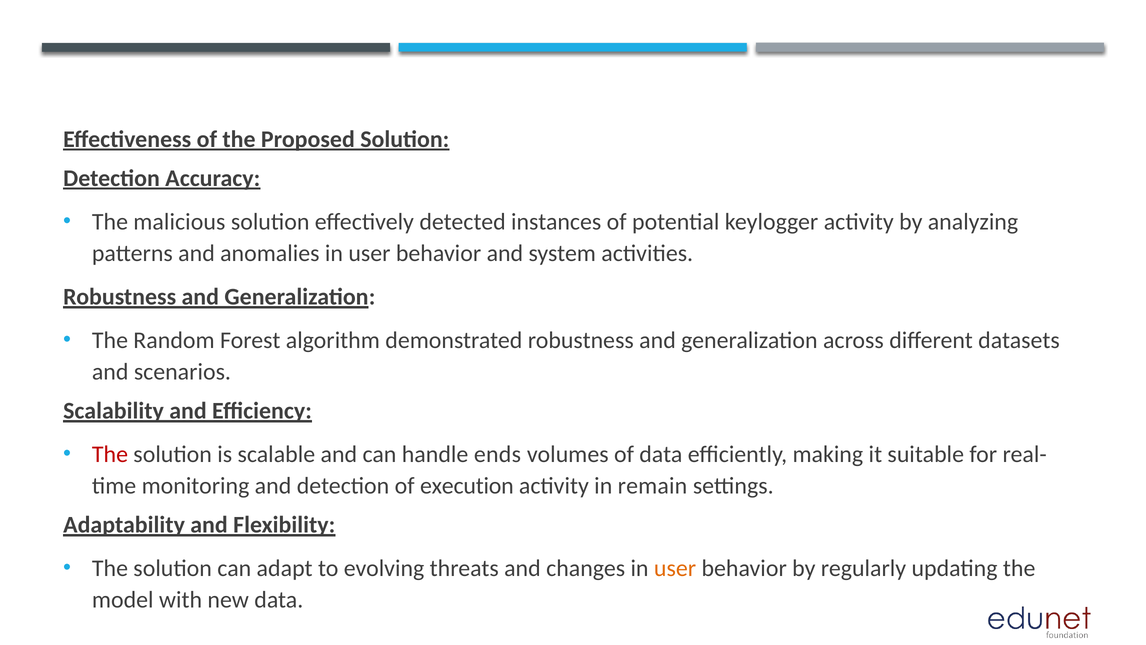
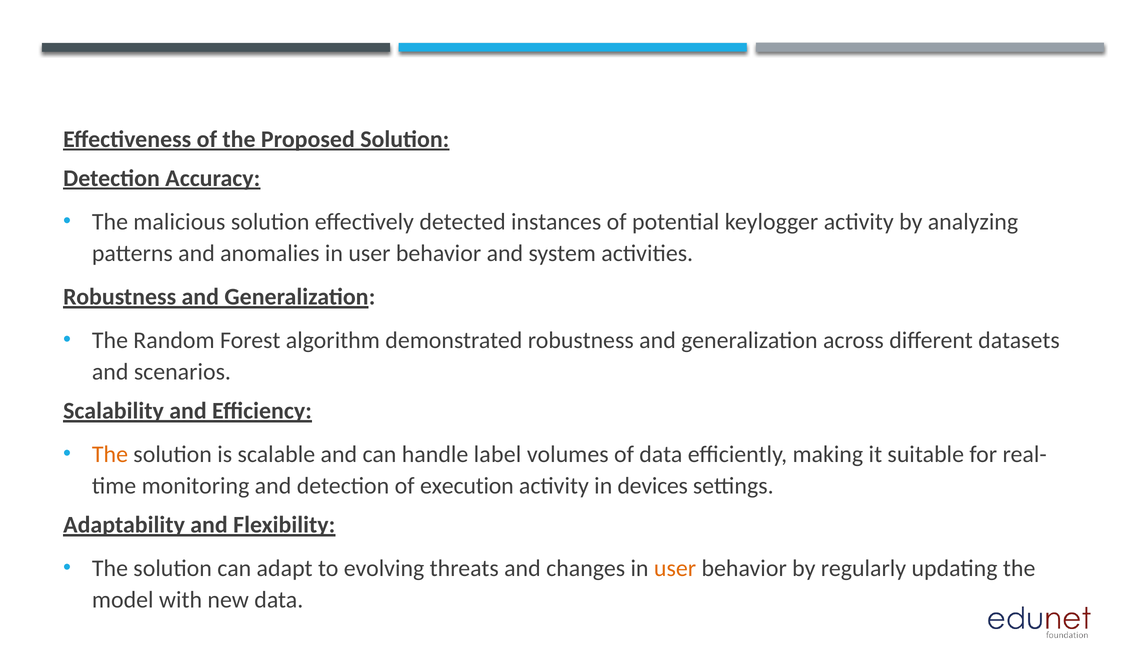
The colour: red -> orange (110, 454)
ends: ends -> label (498, 454)
remain: remain -> devices (653, 486)
